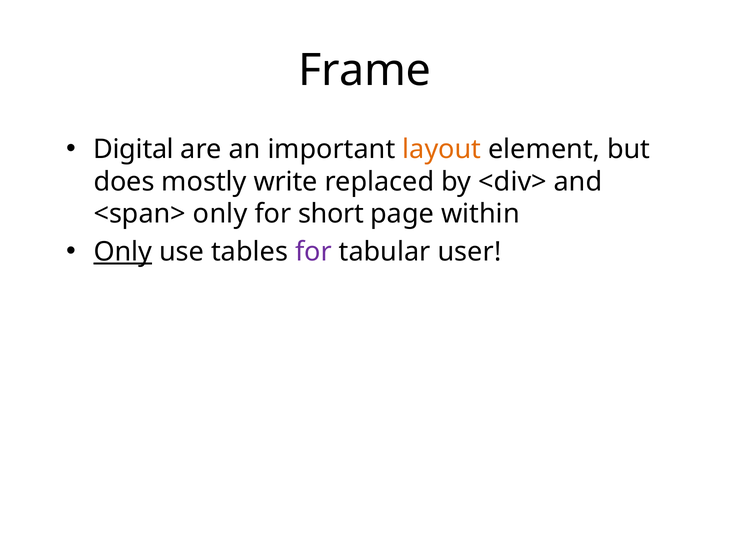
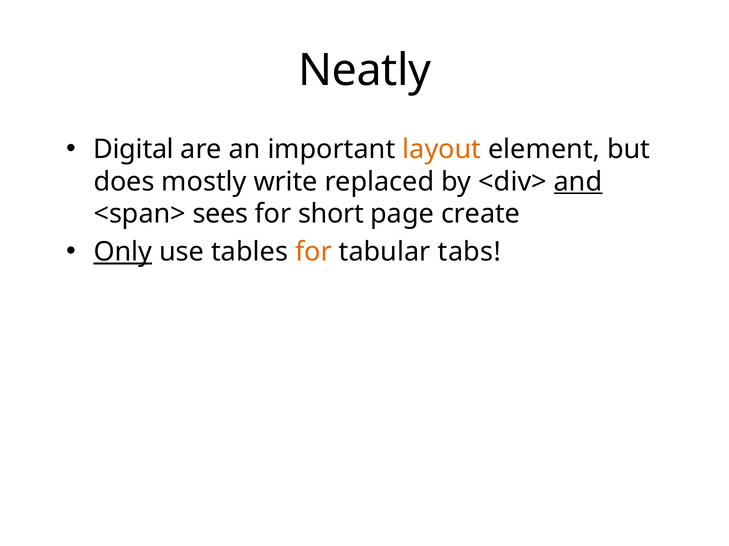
Frame: Frame -> Neatly (365, 71)
and underline: none -> present (578, 182)
<span> only: only -> sees (220, 214)
within: within -> create (480, 214)
for colour: purple -> orange (313, 252)
user: user -> tabs (469, 252)
